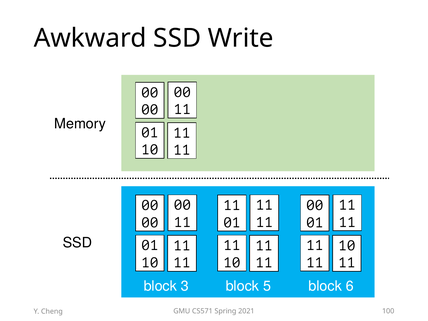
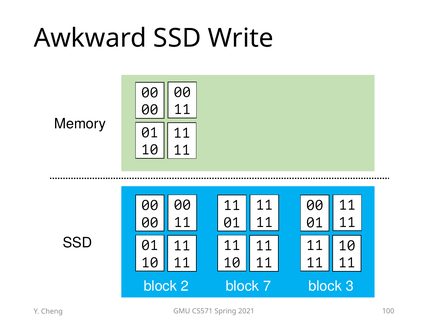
3: 3 -> 2 (185, 286)
5: 5 -> 7 (267, 286)
6: 6 -> 3 (350, 286)
